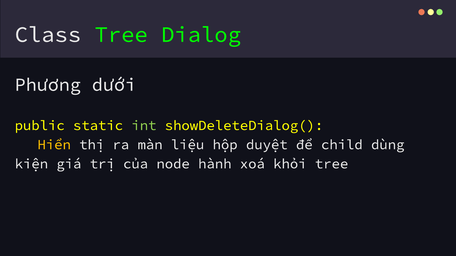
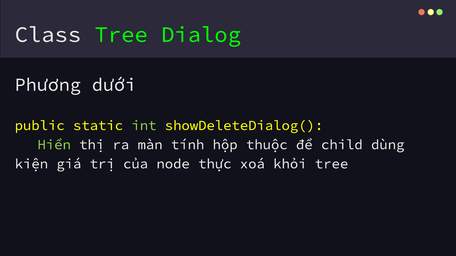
Hiển colour: yellow -> light green (54, 145)
liệu: liệu -> tính (188, 145)
duyệt: duyệt -> thuộc (267, 145)
hành: hành -> thực (215, 164)
